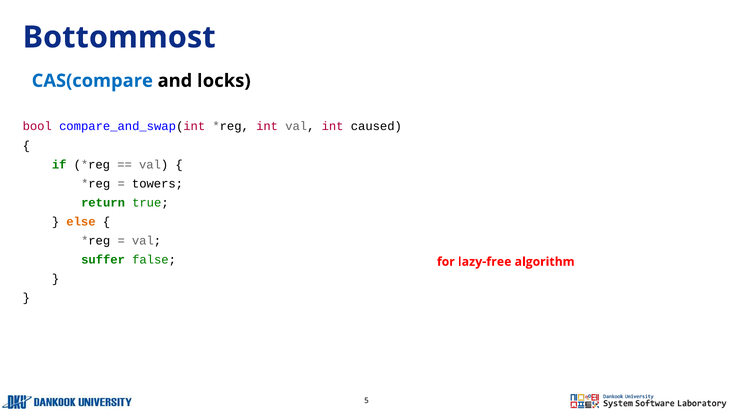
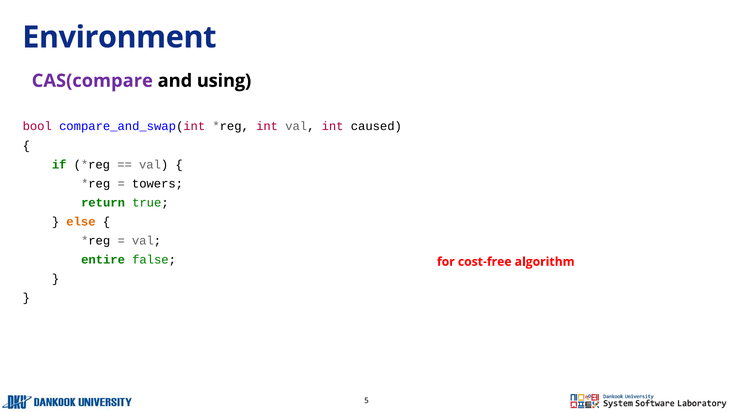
Bottommost: Bottommost -> Environment (119, 37)
CAS(compare colour: blue -> purple (92, 81)
locks: locks -> using (224, 81)
suffer: suffer -> entire (103, 259)
lazy-free: lazy-free -> cost-free (485, 261)
